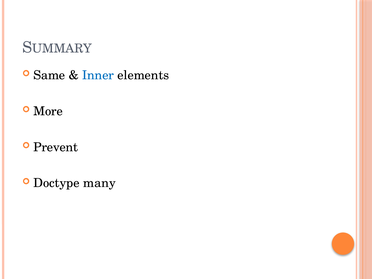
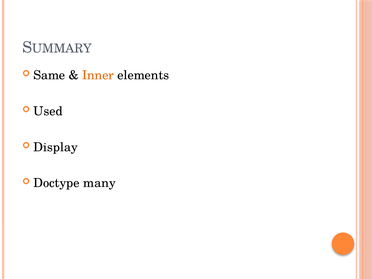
Inner colour: blue -> orange (98, 75)
More: More -> Used (48, 111)
Prevent: Prevent -> Display (56, 147)
